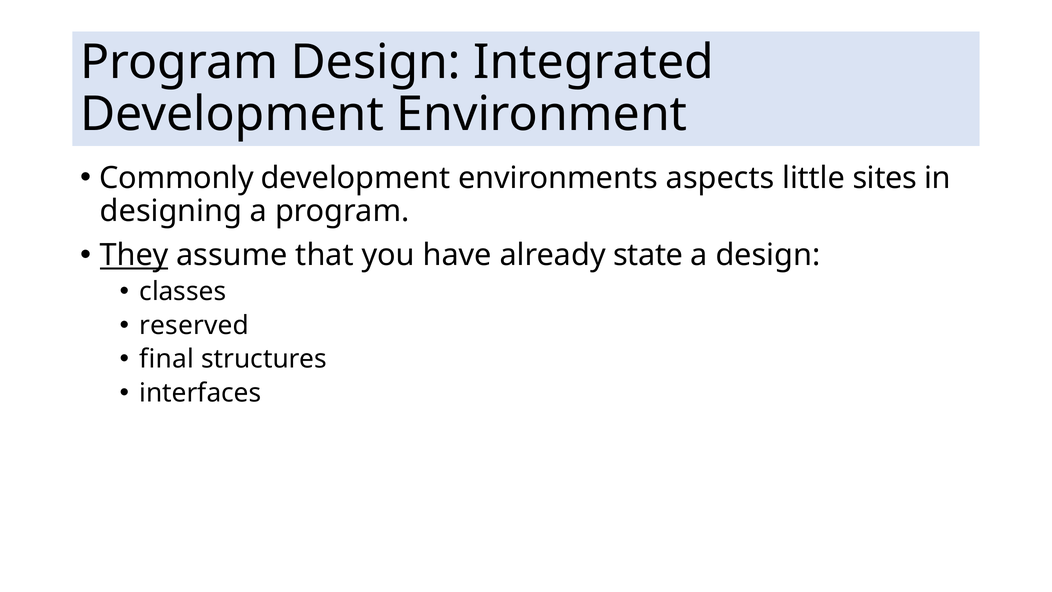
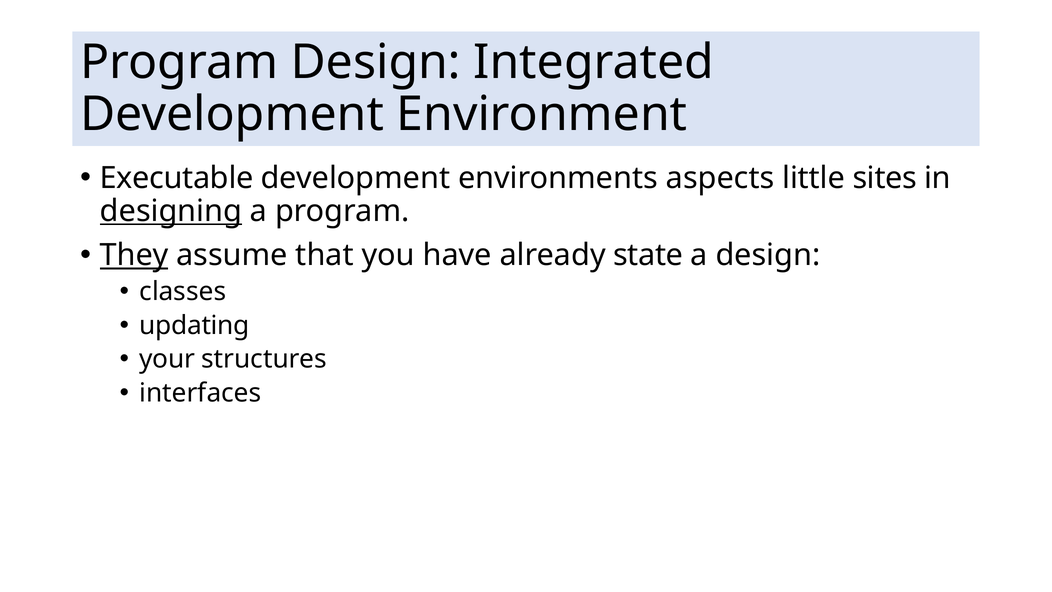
Commonly: Commonly -> Executable (176, 178)
designing underline: none -> present (171, 211)
reserved: reserved -> updating (194, 325)
final: final -> your (167, 359)
